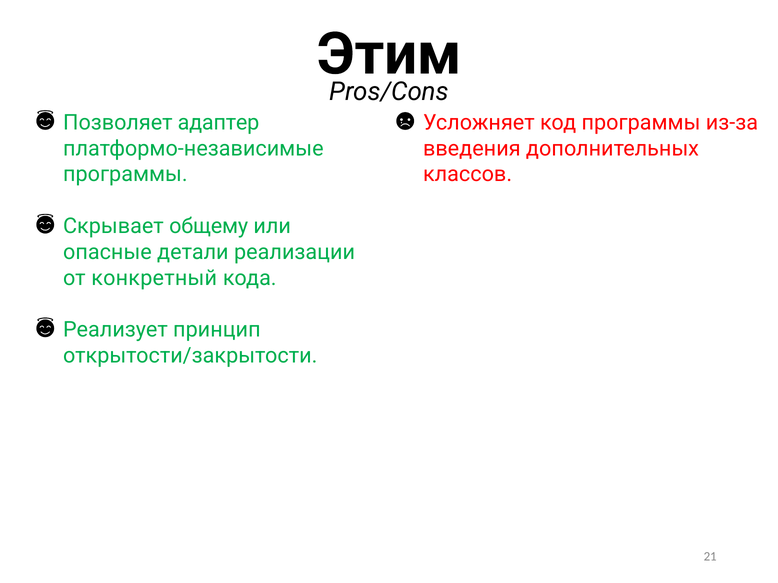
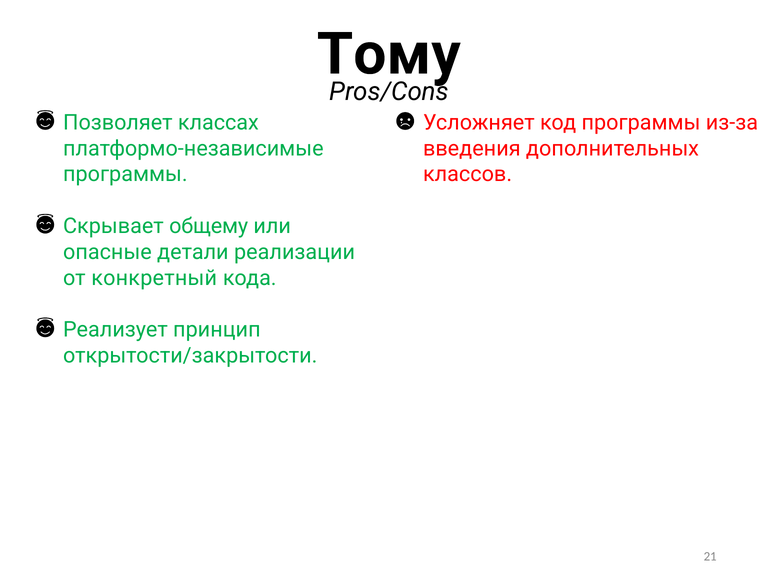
Этим: Этим -> Тому (389, 54)
адаптер: адаптер -> классах (218, 123)
